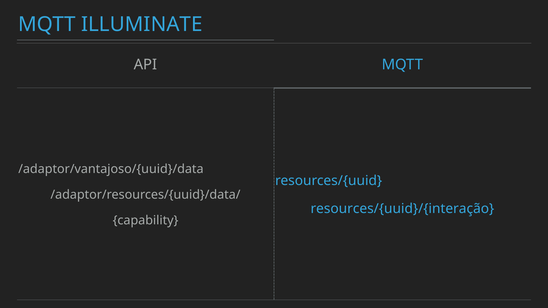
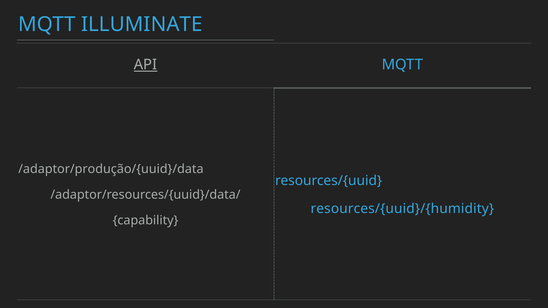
API underline: none -> present (146, 65)
/adaptor/vantajoso/{uuid}/data: /adaptor/vantajoso/{uuid}/data -> /adaptor/produção/{uuid}/data (111, 169)
resources/{uuid}/{interação: resources/{uuid}/{interação -> resources/{uuid}/{humidity (402, 209)
